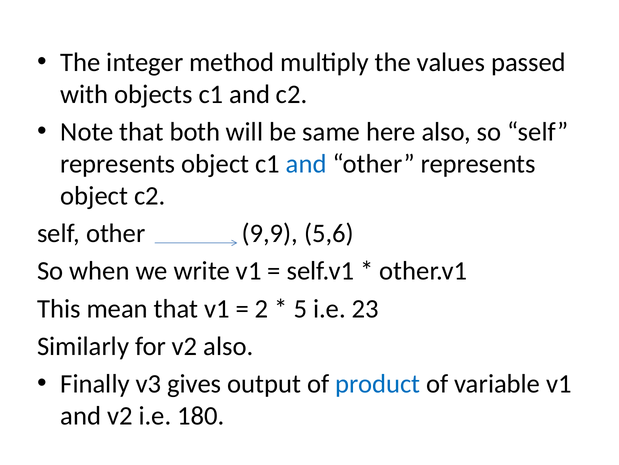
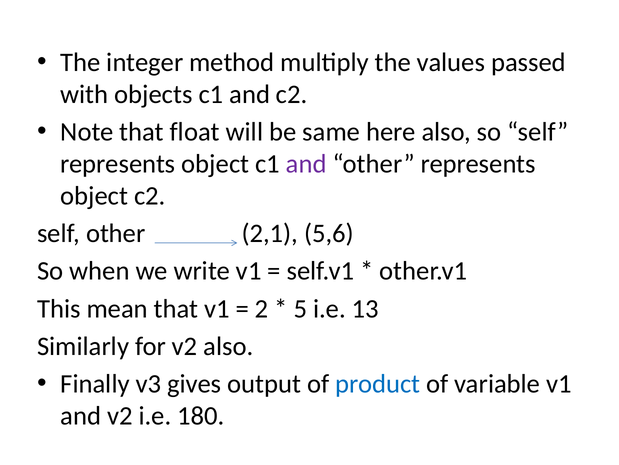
both: both -> float (195, 132)
and colour: blue -> purple (306, 164)
9,9: 9,9 -> 2,1 (270, 233)
23: 23 -> 13 (365, 308)
